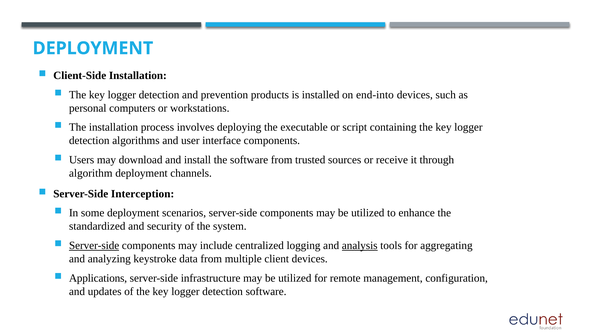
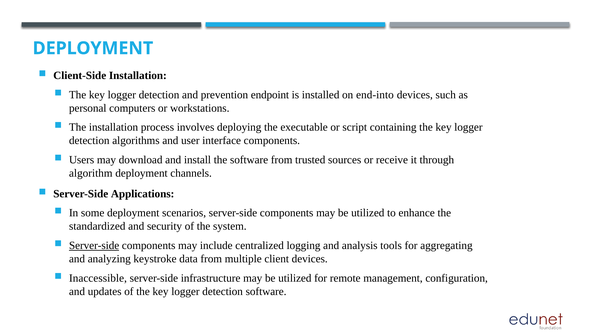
products: products -> endpoint (270, 95)
Interception: Interception -> Applications (143, 193)
analysis underline: present -> none (360, 245)
Applications: Applications -> Inaccessible (98, 278)
